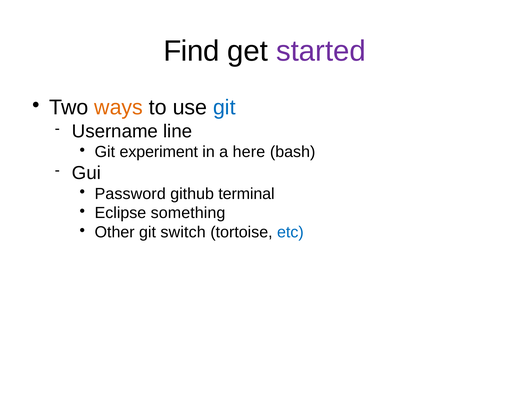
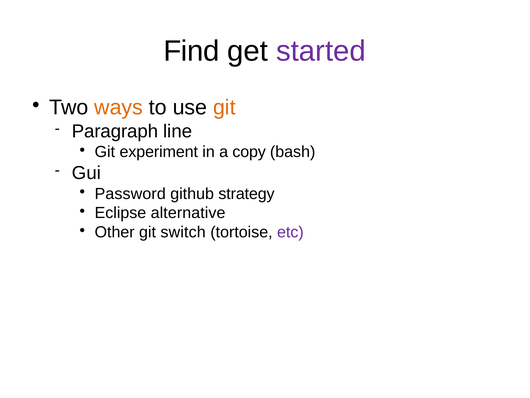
git colour: blue -> orange (224, 107)
Username: Username -> Paragraph (115, 131)
here: here -> copy (249, 152)
terminal: terminal -> strategy (246, 194)
something: something -> alternative (188, 213)
etc colour: blue -> purple (290, 232)
